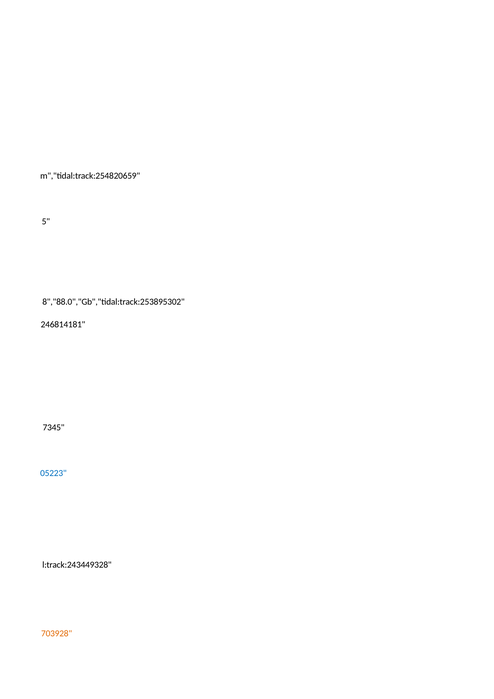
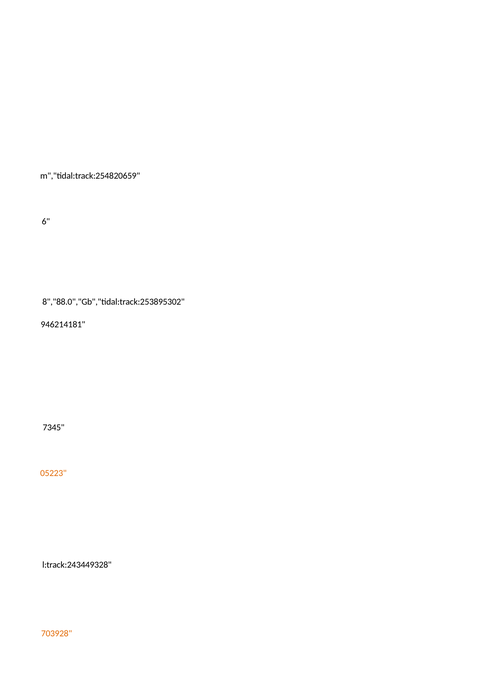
5: 5 -> 6 (46, 222)
246814181: 246814181 -> 946214181 (63, 324)
05223 colour: blue -> orange (53, 473)
